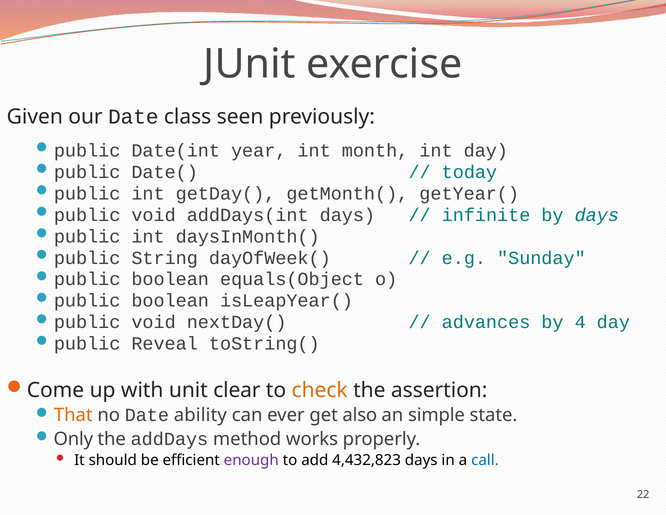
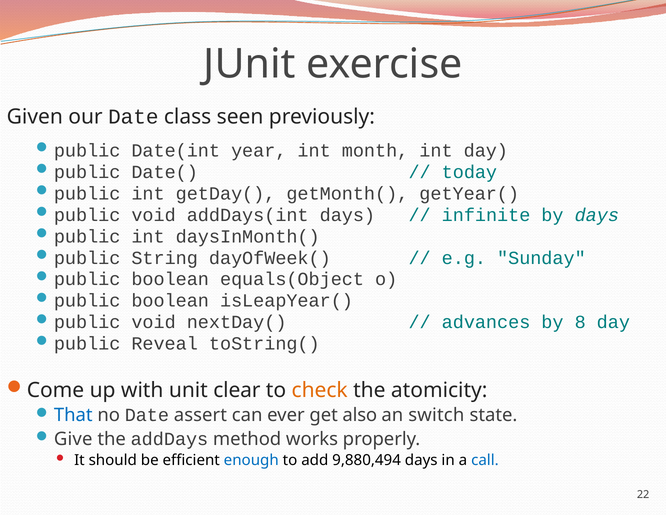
4: 4 -> 8 (580, 322)
assertion: assertion -> atomicity (439, 390)
That colour: orange -> blue (73, 415)
ability: ability -> assert (200, 415)
simple: simple -> switch (436, 415)
Only: Only -> Give (73, 439)
enough colour: purple -> blue (251, 460)
4,432,823: 4,432,823 -> 9,880,494 (367, 460)
